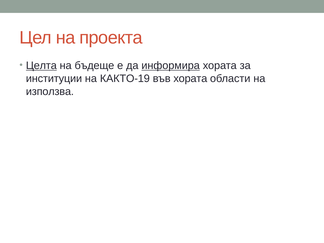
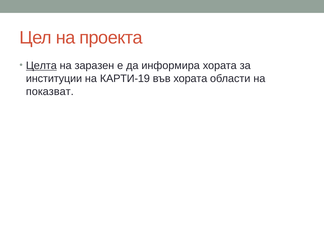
бъдеще: бъдеще -> заразен (94, 66)
информира underline: present -> none (171, 66)
КАКТО-19: КАКТО-19 -> КАРТИ-19 (125, 79)
използва: използва -> показват (50, 91)
